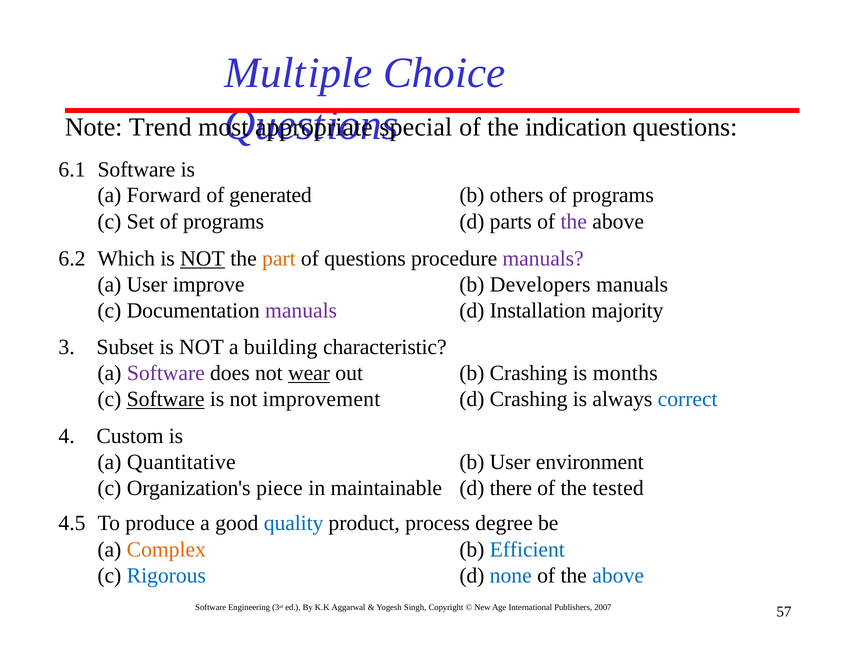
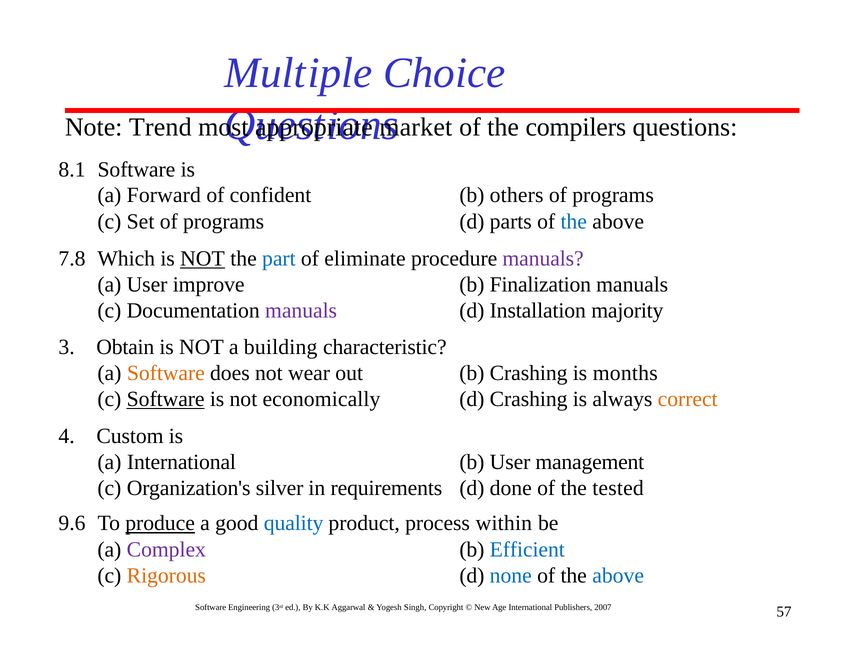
special: special -> market (416, 127)
indication: indication -> compilers (576, 127)
6.1: 6.1 -> 8.1 (72, 169)
generated: generated -> confident (270, 195)
the colour: purple -> blue (574, 221)
6.2: 6.2 -> 7.8 (72, 259)
part colour: orange -> blue (279, 259)
of questions: questions -> eliminate (365, 259)
Developers: Developers -> Finalization (540, 285)
Subset: Subset -> Obtain (125, 347)
Software colour: purple -> orange (166, 373)
wear underline: present -> none (309, 373)
improvement: improvement -> economically (321, 399)
correct colour: blue -> orange (688, 399)
environment: environment -> management (590, 462)
a Quantitative: Quantitative -> International (181, 462)
piece: piece -> silver (280, 488)
maintainable: maintainable -> requirements (386, 488)
there: there -> done (511, 488)
4.5: 4.5 -> 9.6 (72, 523)
produce underline: none -> present (160, 523)
degree: degree -> within (504, 523)
Complex colour: orange -> purple (166, 549)
Rigorous colour: blue -> orange (166, 575)
